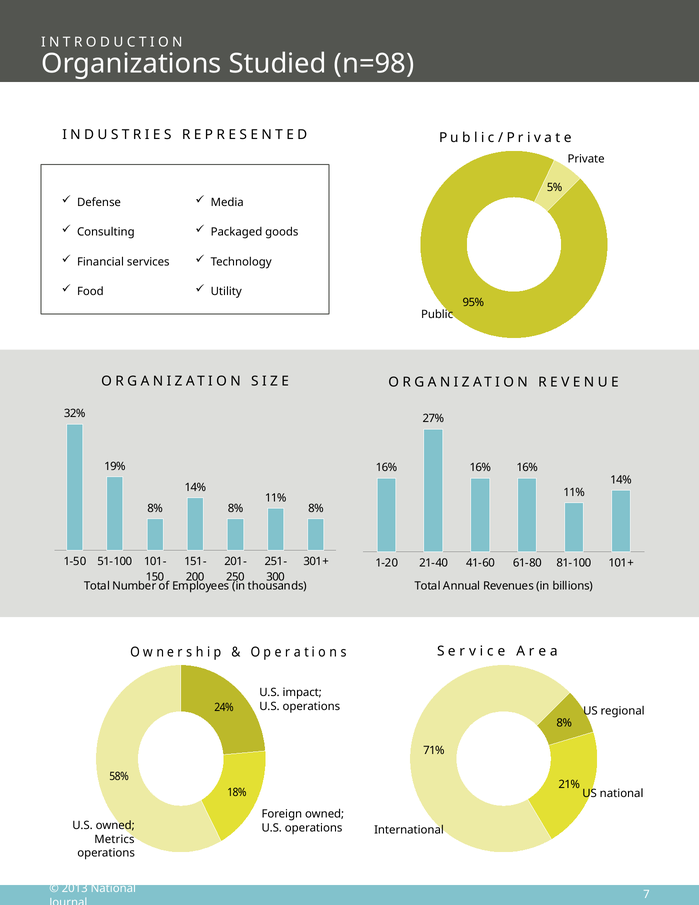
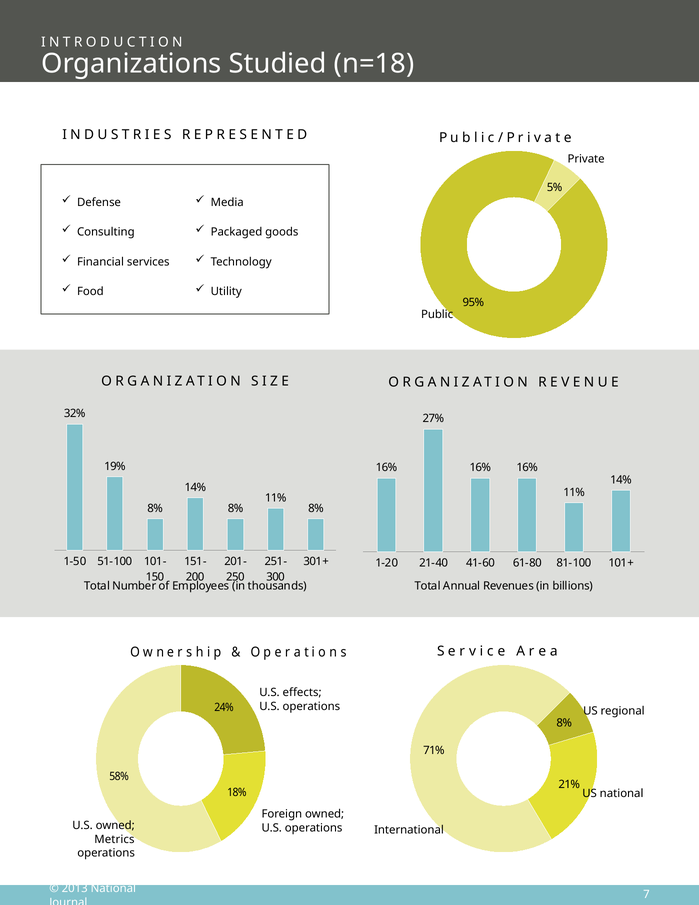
n=98: n=98 -> n=18 (374, 64)
impact: impact -> effects (302, 692)
